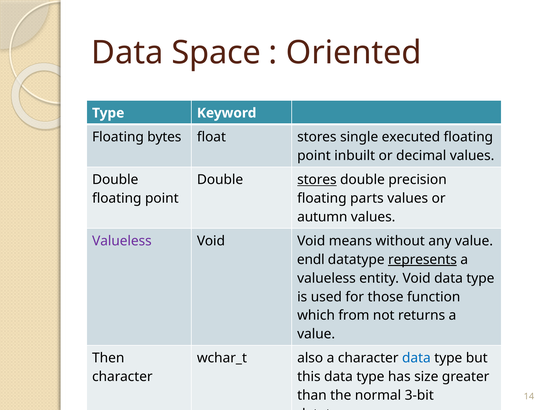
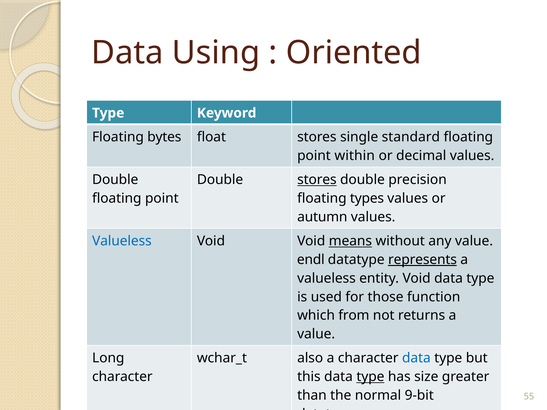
Space: Space -> Using (216, 53)
executed: executed -> standard (411, 137)
inbuilt: inbuilt -> within (355, 156)
parts: parts -> types (367, 199)
Valueless colour: purple -> blue (122, 241)
means underline: none -> present (350, 241)
Then: Then -> Long (108, 358)
type underline: none -> present (370, 377)
3-bit: 3-bit -> 9-bit (419, 396)
14: 14 -> 55 (529, 397)
